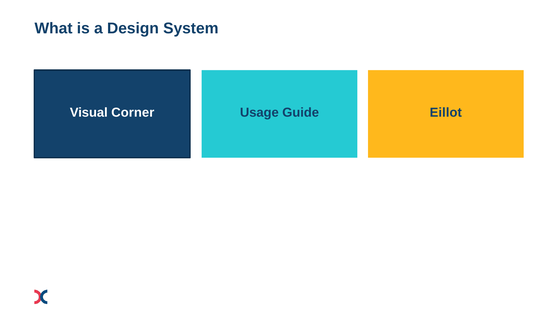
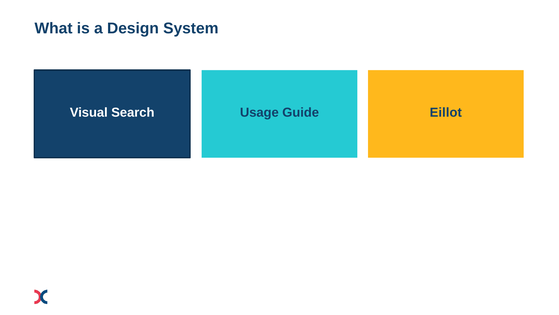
Corner: Corner -> Search (133, 113)
